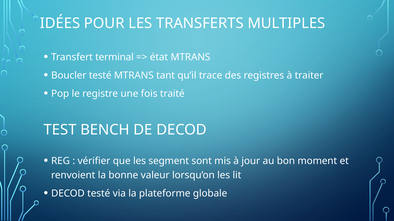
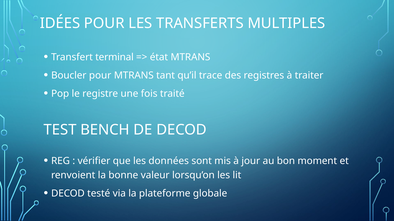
Boucler testé: testé -> pour (100, 76)
segment: segment -> données (169, 161)
